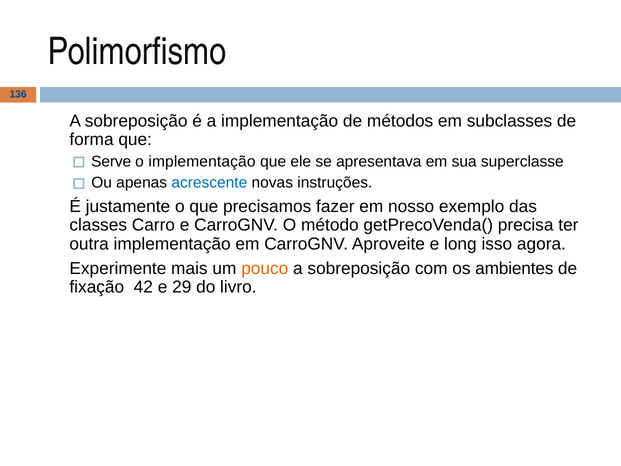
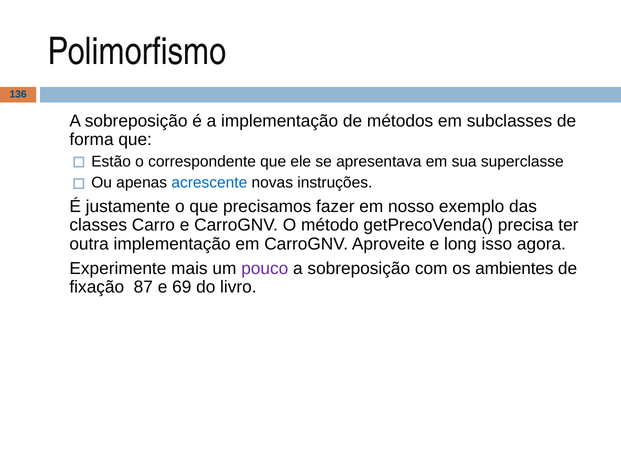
Serve: Serve -> Estão (111, 162)
o implementação: implementação -> correspondente (202, 162)
pouco colour: orange -> purple (265, 268)
42: 42 -> 87 (143, 287)
29: 29 -> 69 (182, 287)
